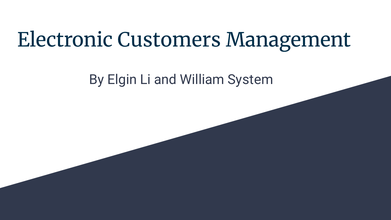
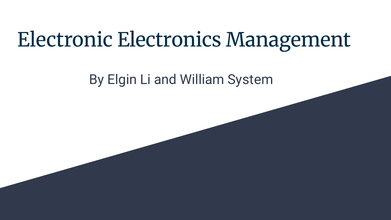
Customers: Customers -> Electronics (169, 40)
